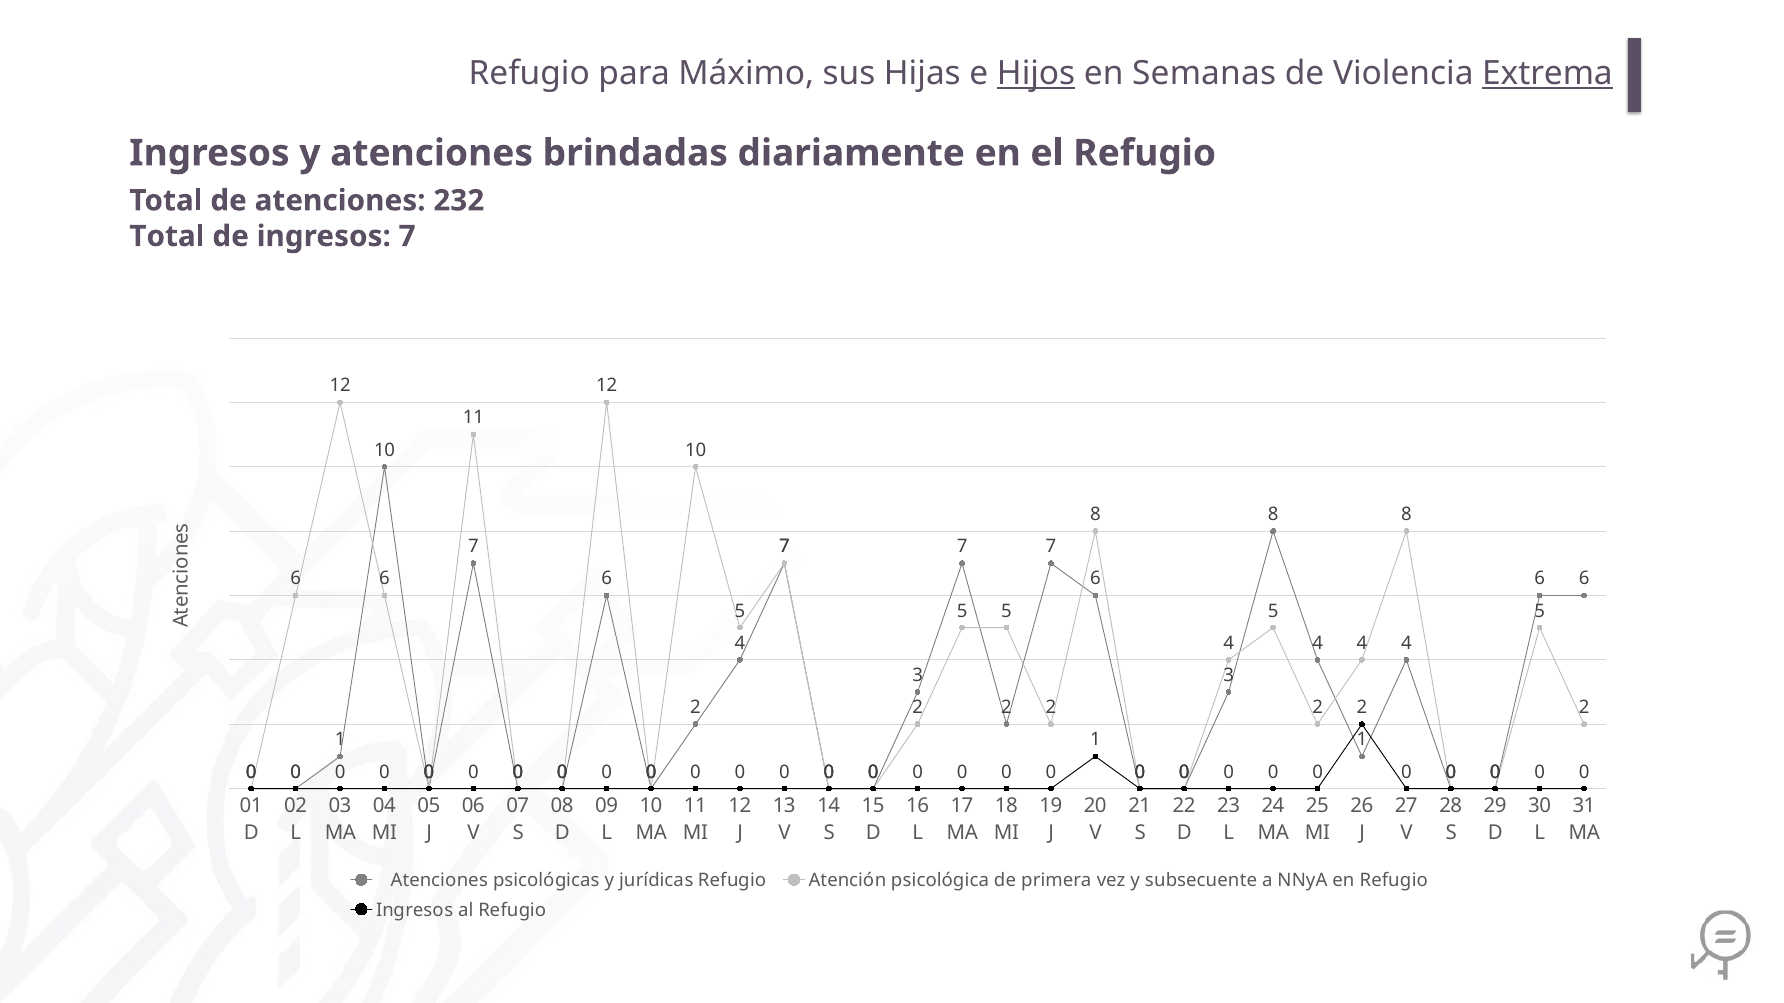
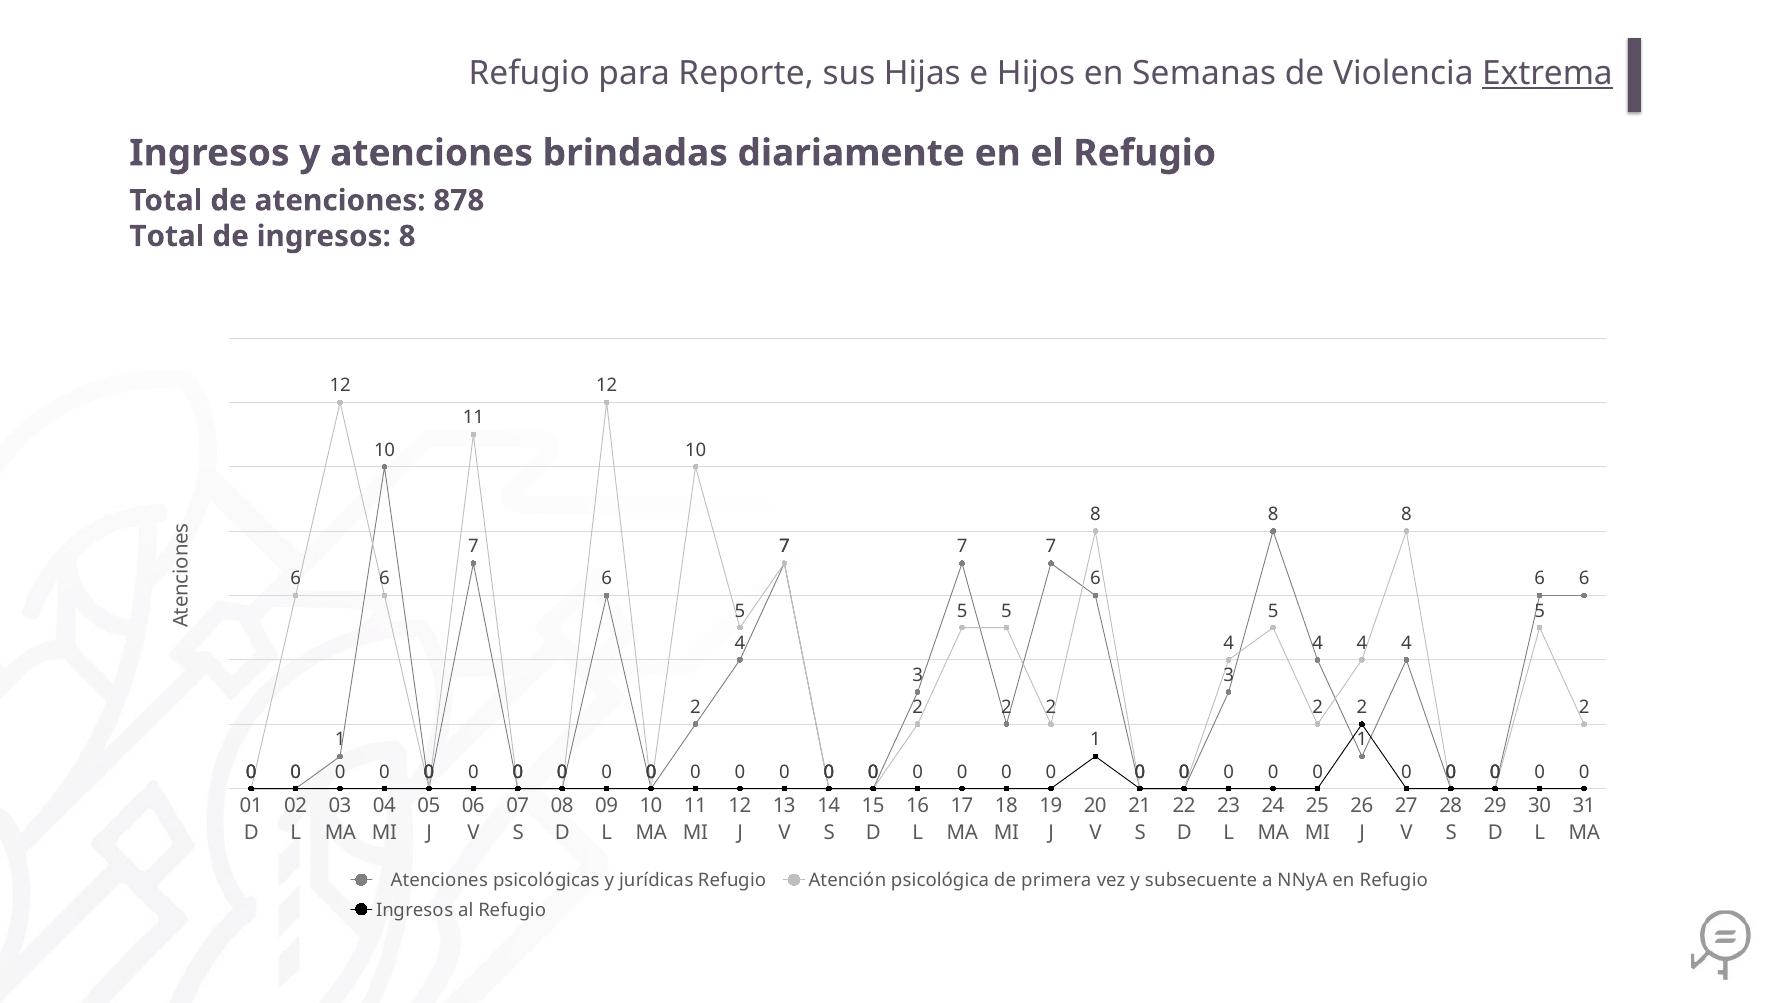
Máximo: Máximo -> Reporte (746, 74)
Hijos underline: present -> none (1036, 74)
232: 232 -> 878 (459, 201)
ingresos 7: 7 -> 8 (407, 236)
